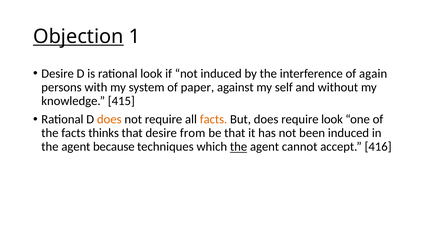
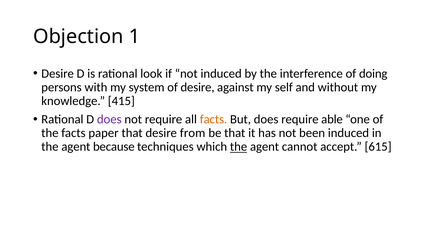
Objection underline: present -> none (78, 37)
again: again -> doing (373, 74)
of paper: paper -> desire (198, 87)
does colour: orange -> purple (109, 119)
require look: look -> able (332, 119)
thinks: thinks -> paper (104, 133)
416: 416 -> 615 (378, 147)
